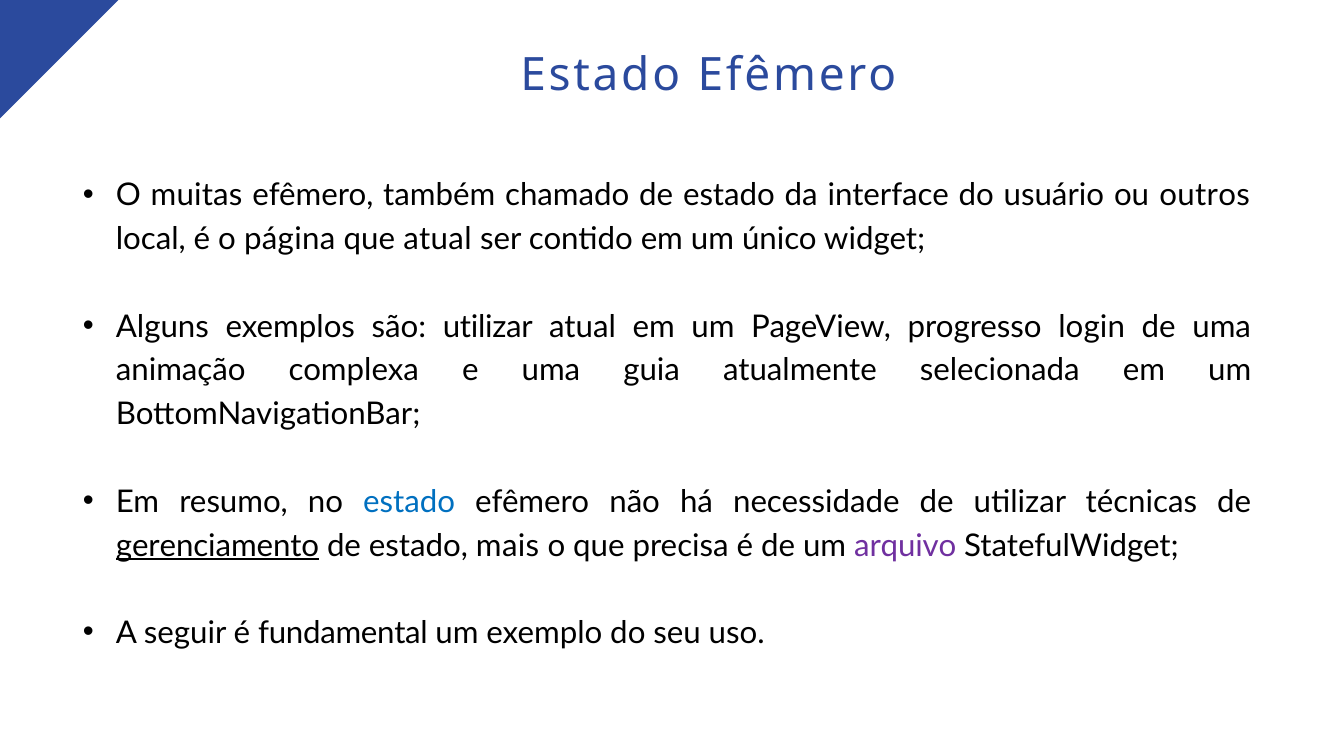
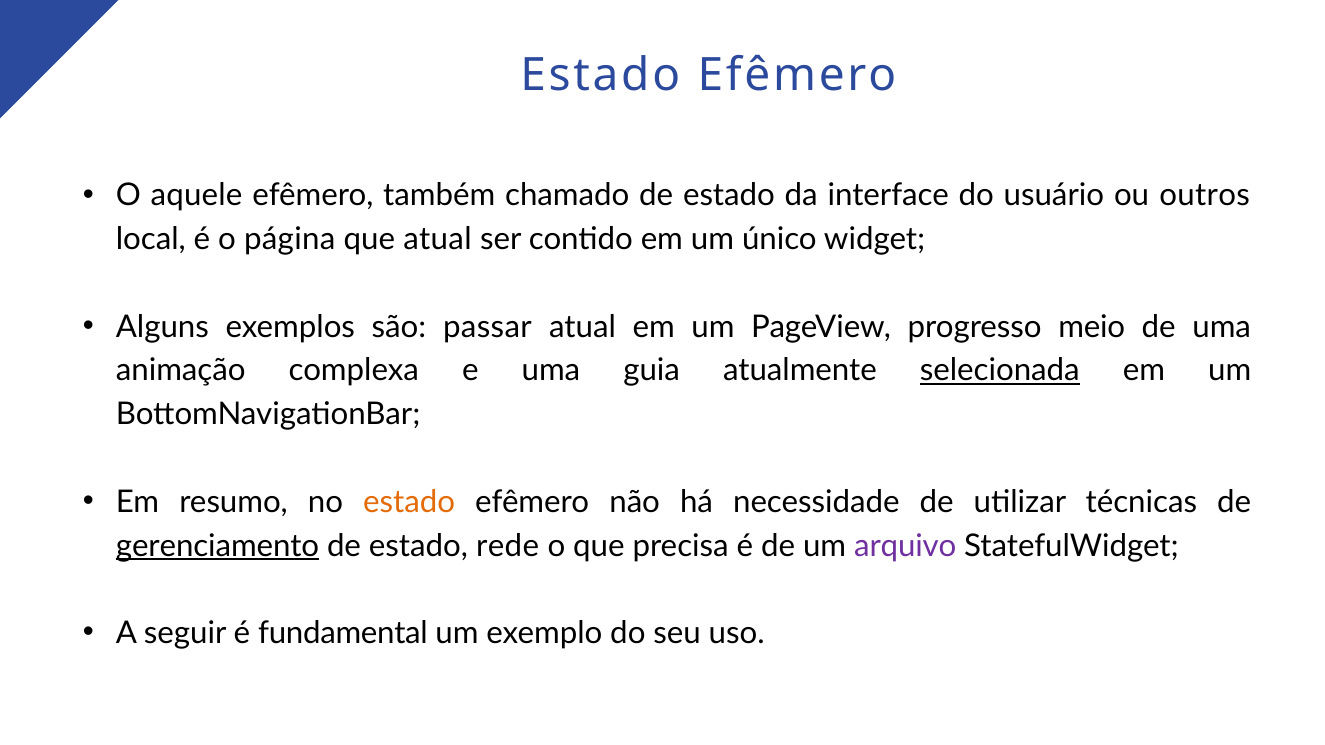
muitas: muitas -> aquele (197, 196)
são utilizar: utilizar -> passar (487, 327)
login: login -> meio (1092, 327)
selecionada underline: none -> present (1000, 371)
estado colour: blue -> orange (409, 502)
mais: mais -> rede (508, 546)
